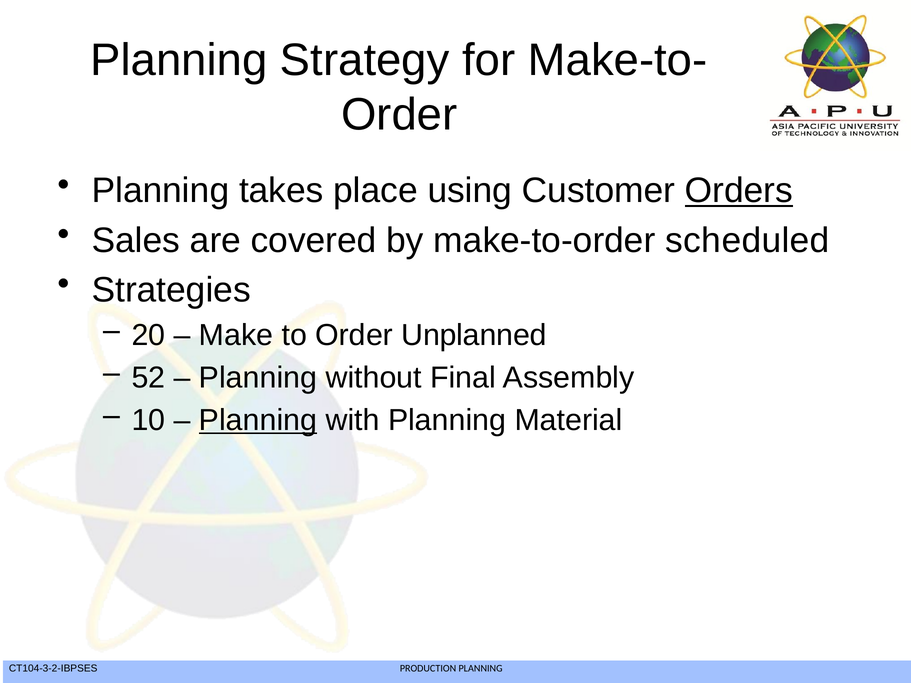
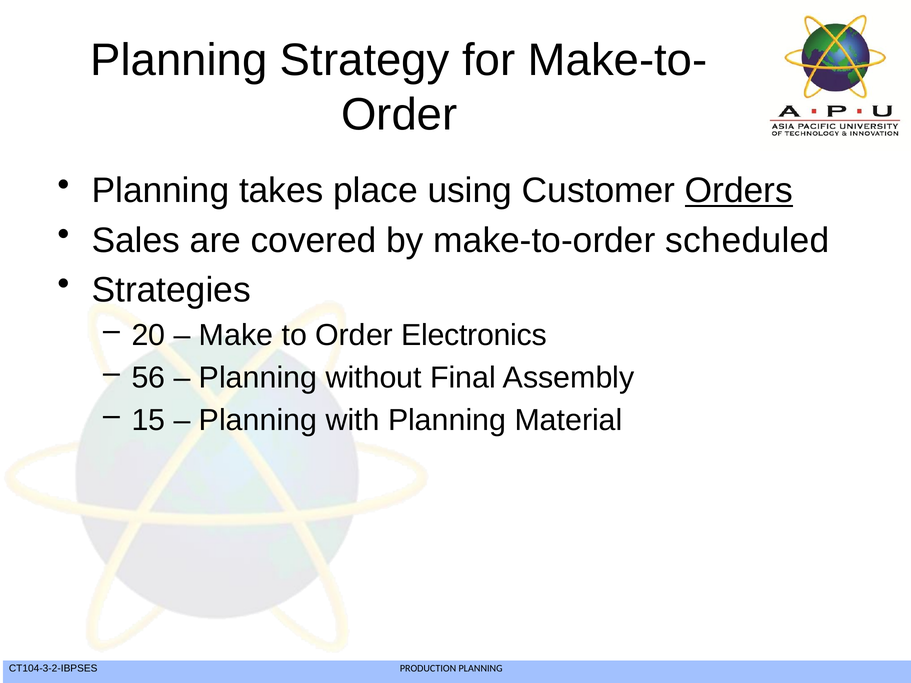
Unplanned: Unplanned -> Electronics (474, 335)
52: 52 -> 56 (148, 378)
10: 10 -> 15 (148, 420)
Planning underline: present -> none (258, 420)
